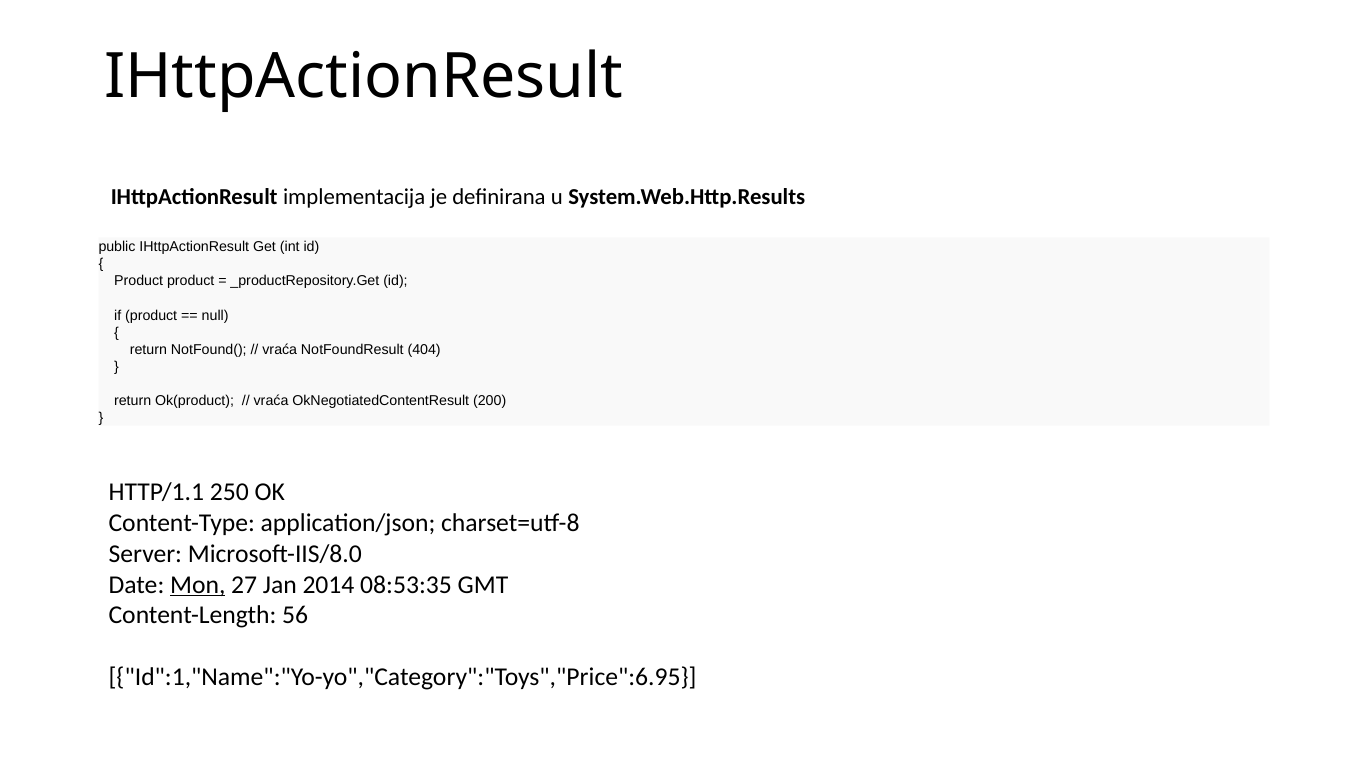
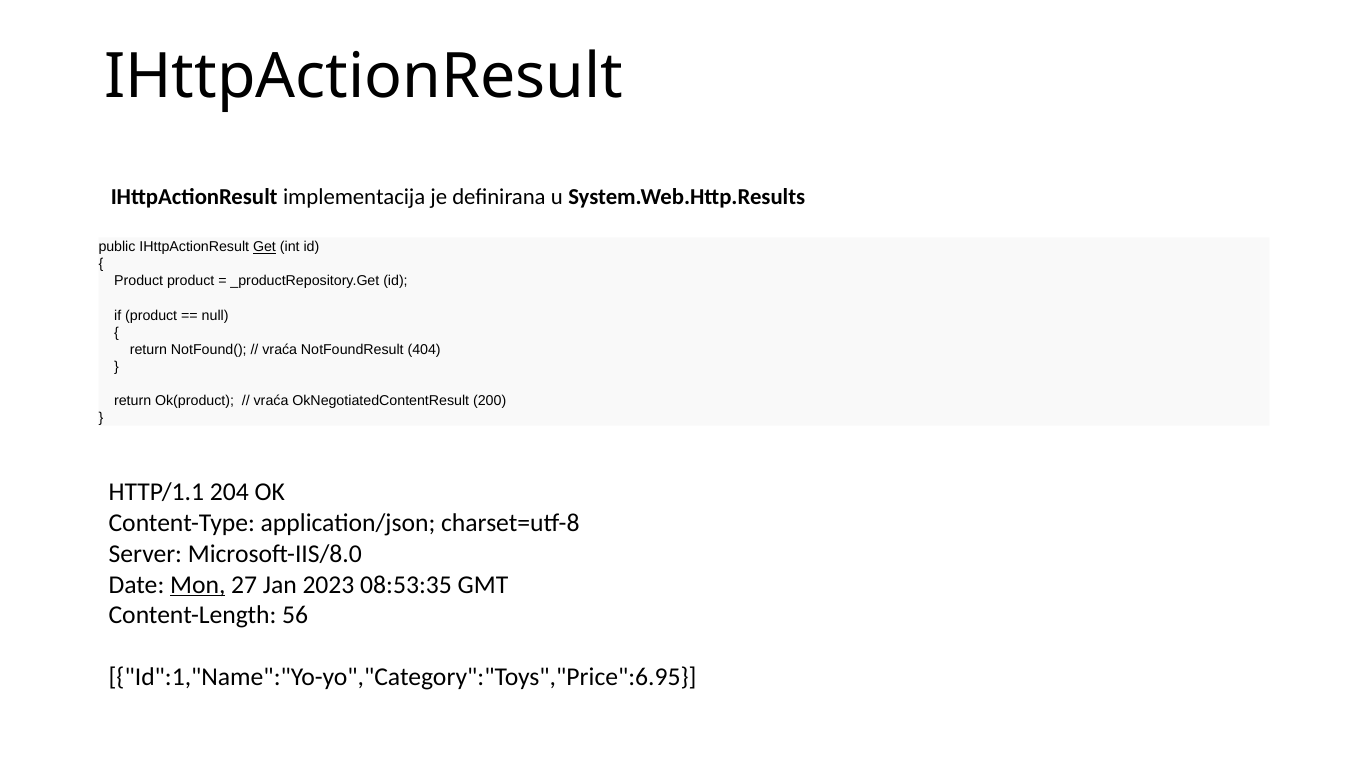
Get underline: none -> present (265, 247)
250: 250 -> 204 (229, 493)
2014: 2014 -> 2023 (328, 585)
